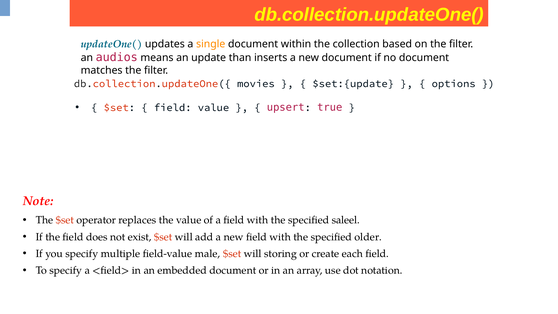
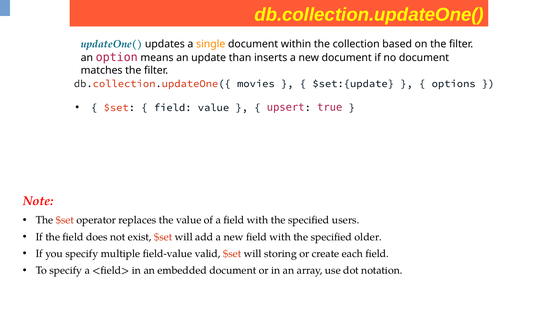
audios: audios -> option (117, 57)
saleel: saleel -> users (346, 220)
male: male -> valid (208, 254)
